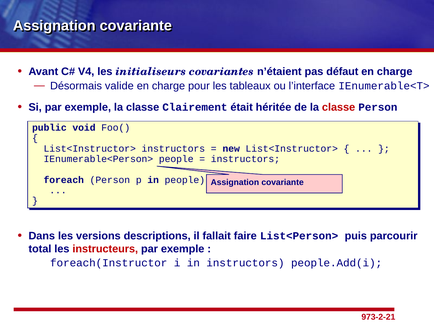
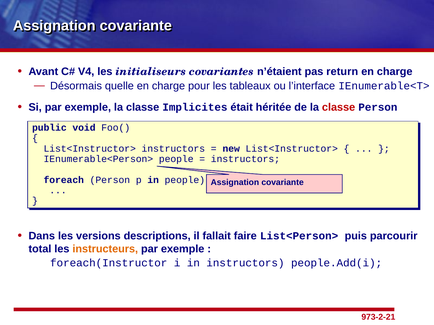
défaut: défaut -> return (342, 72)
valide: valide -> quelle (119, 86)
Clairement: Clairement -> Implicites (195, 107)
instructeurs colour: red -> orange (105, 249)
